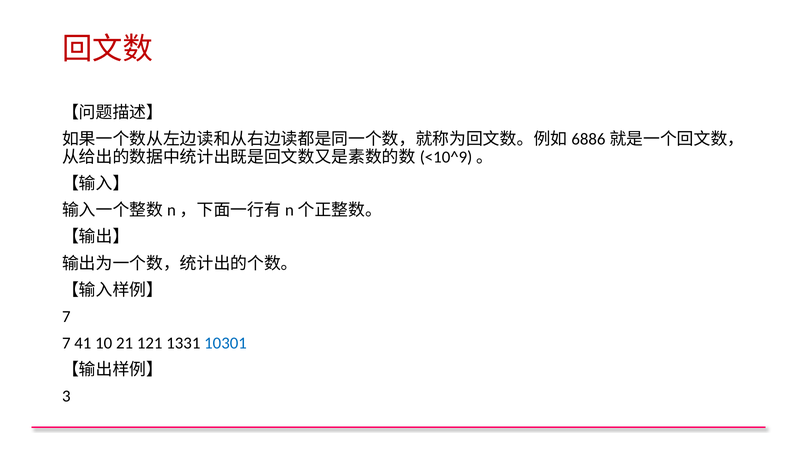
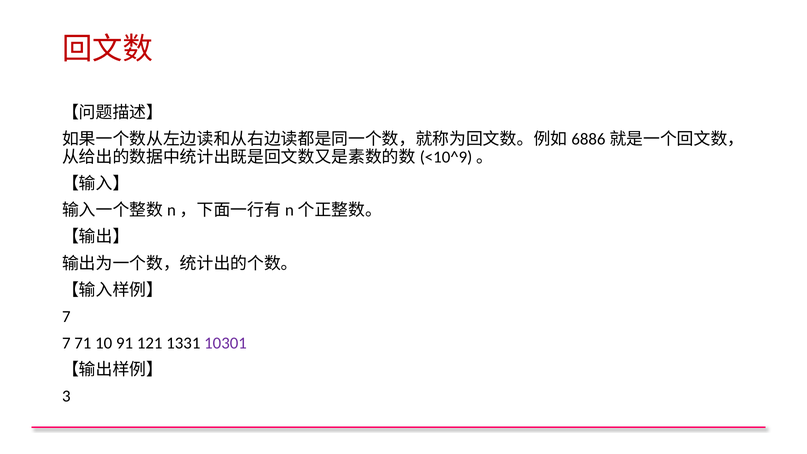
41: 41 -> 71 (83, 343)
21: 21 -> 91 (125, 343)
10301 colour: blue -> purple (226, 343)
